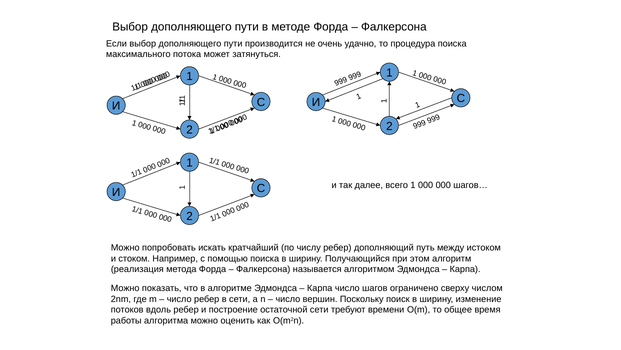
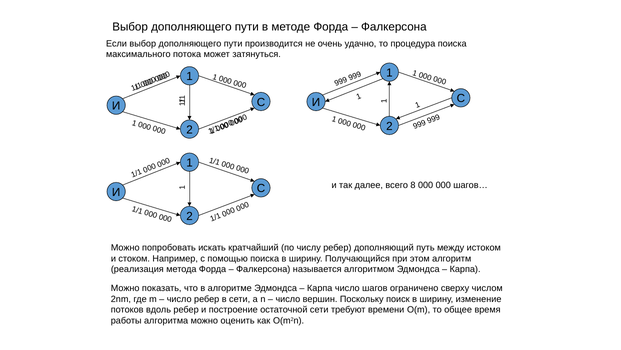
всего 1: 1 -> 8 (413, 185)
